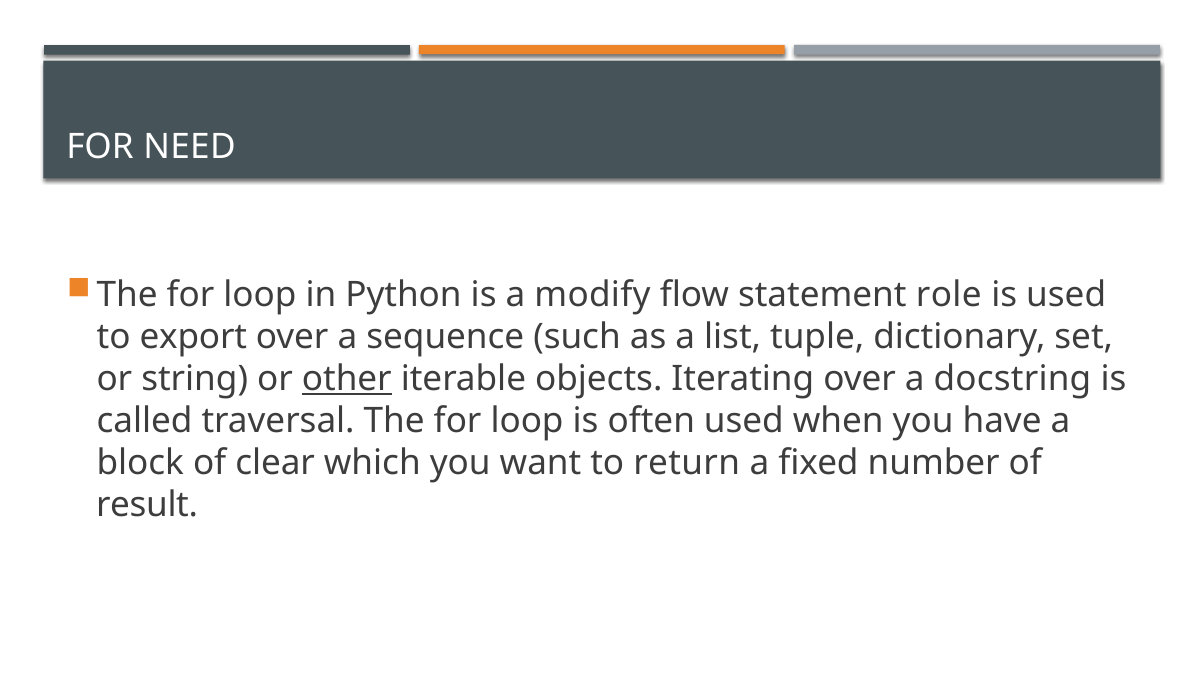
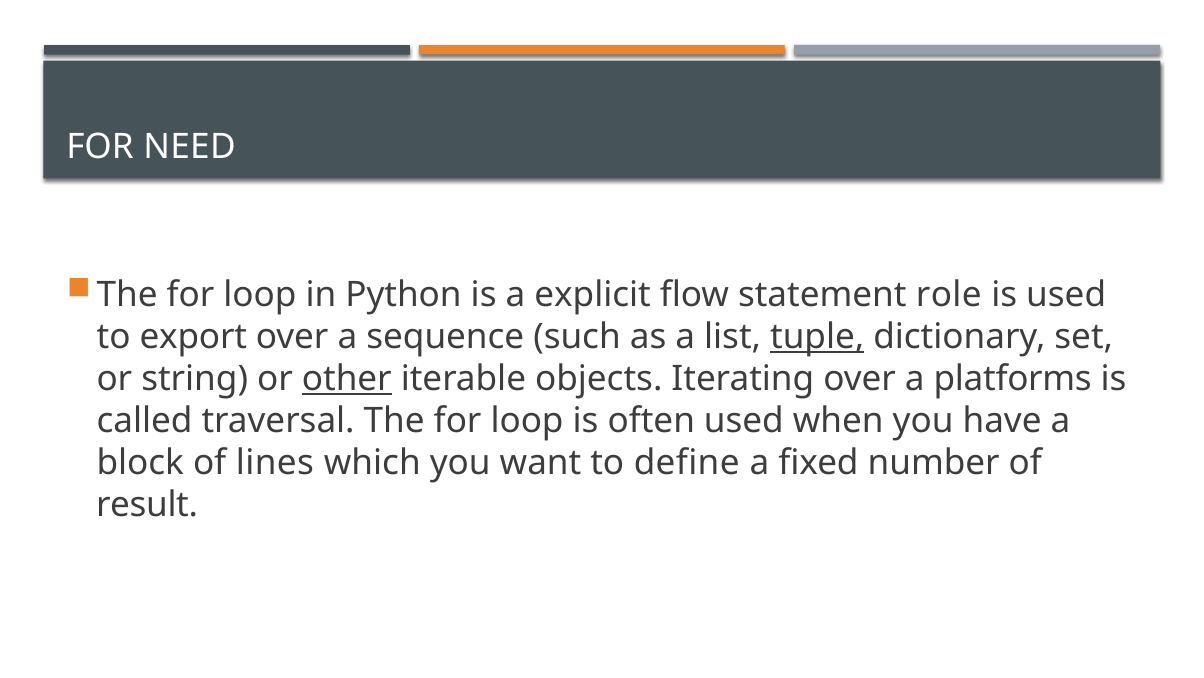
modify: modify -> explicit (593, 294)
tuple underline: none -> present (817, 336)
docstring: docstring -> platforms (1013, 378)
clear: clear -> lines (275, 462)
return: return -> define (687, 462)
